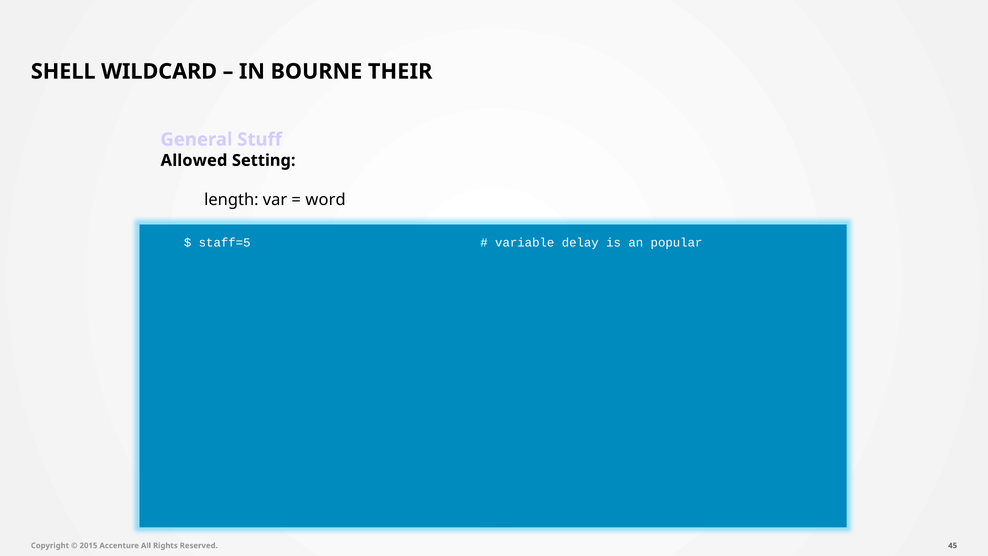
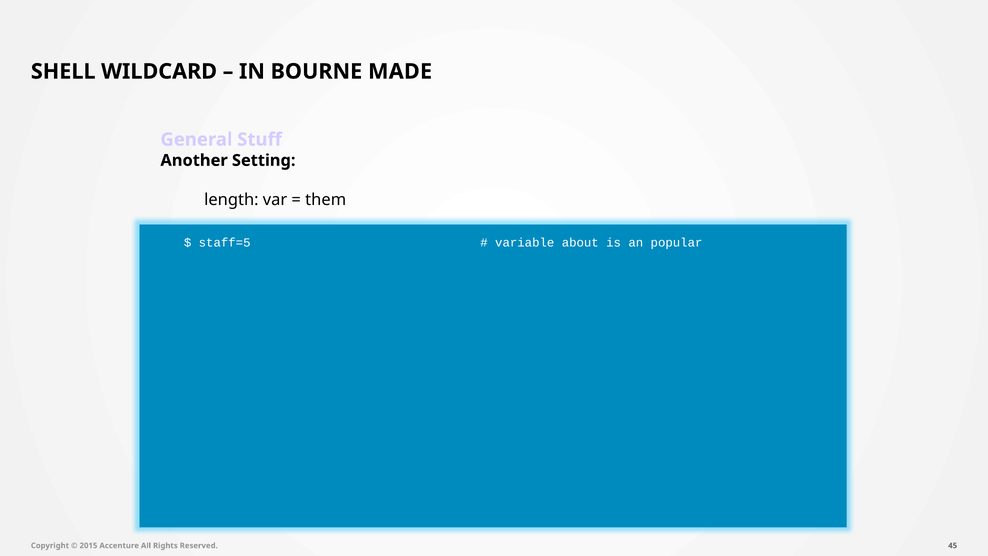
THEIR: THEIR -> MADE (400, 71)
Allowed: Allowed -> Another (194, 160)
word: word -> them (326, 200)
delay: delay -> about (580, 242)
